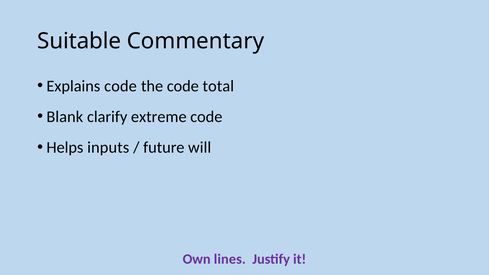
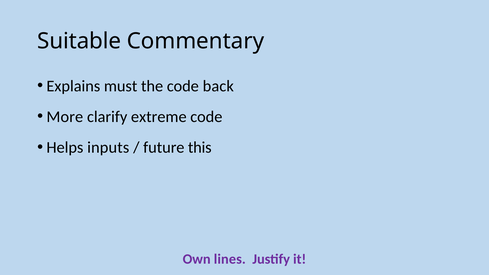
Explains code: code -> must (121, 86)
total: total -> back (218, 86)
Blank: Blank -> More (65, 117)
will: will -> this (200, 148)
